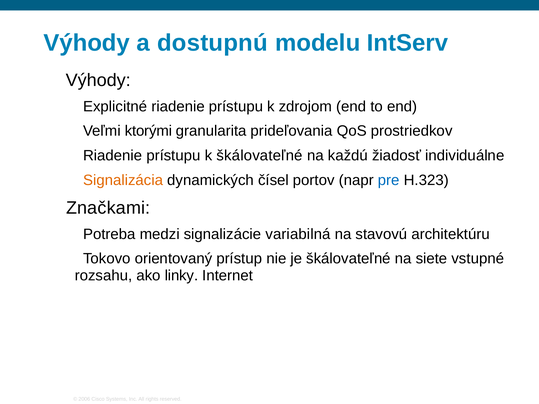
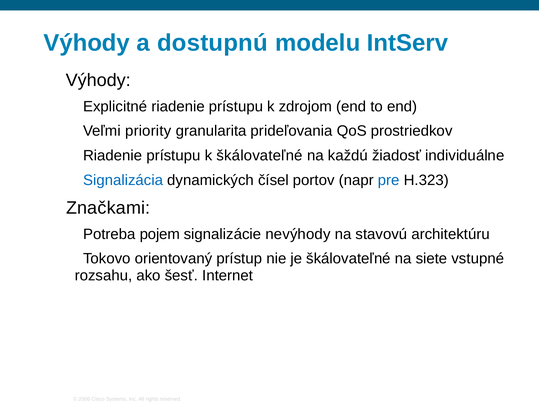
ktorými: ktorými -> priority (148, 131)
Signalizácia colour: orange -> blue (123, 180)
medzi: medzi -> pojem (160, 234)
variabilná: variabilná -> nevýhody (298, 234)
linky: linky -> šesť (181, 276)
